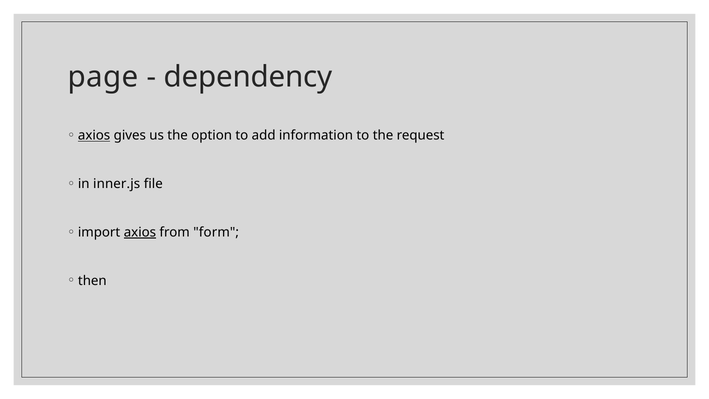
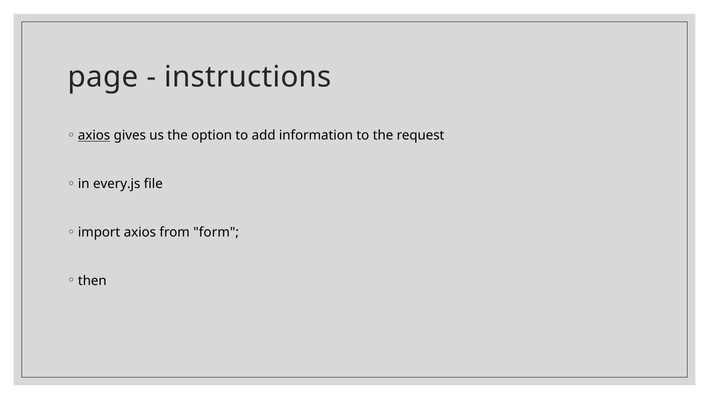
dependency: dependency -> instructions (248, 77)
inner.js: inner.js -> every.js (117, 184)
axios underline: present -> none (140, 232)
